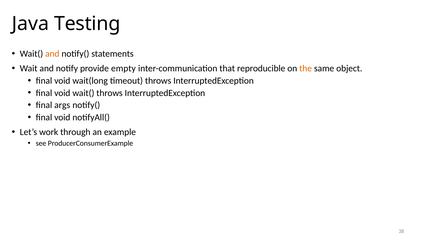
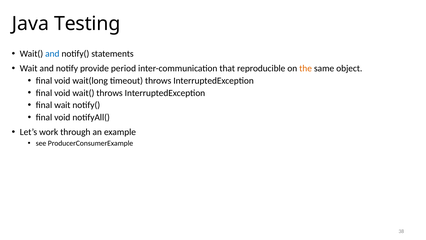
and colour: orange -> blue (52, 54)
empty: empty -> period (123, 68)
final args: args -> wait (62, 105)
